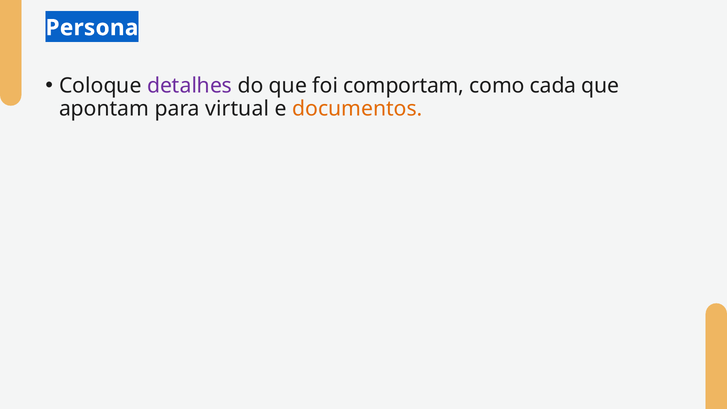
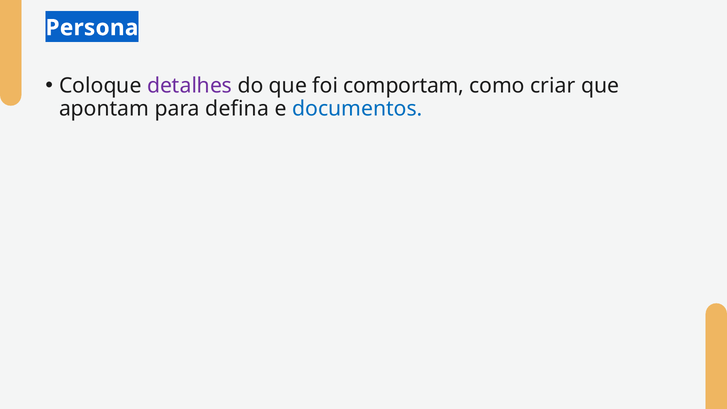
cada: cada -> criar (553, 86)
virtual: virtual -> defina (237, 109)
documentos colour: orange -> blue (357, 109)
